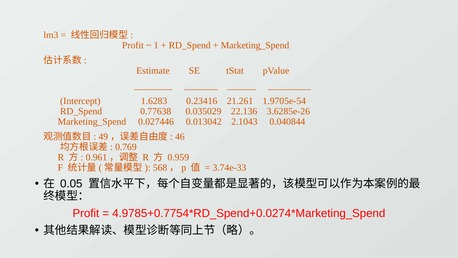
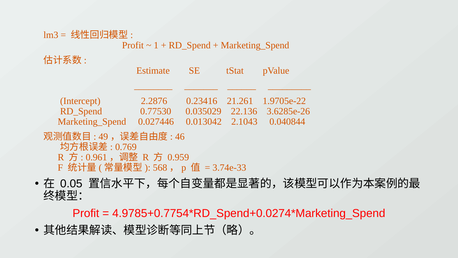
1.6283: 1.6283 -> 2.2876 (154, 101)
1.9705e-54: 1.9705e-54 -> 1.9705e-22 (284, 101)
0.77638: 0.77638 -> 0.77530 (156, 111)
